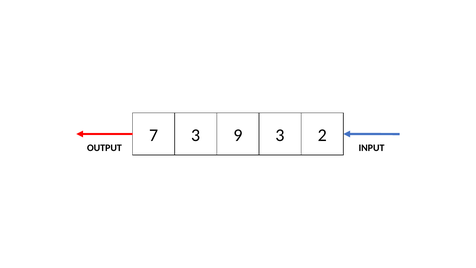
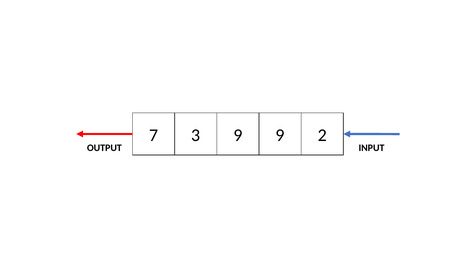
9 3: 3 -> 9 (280, 135)
